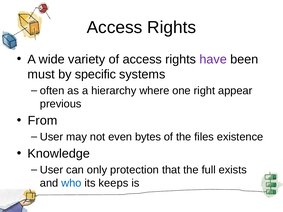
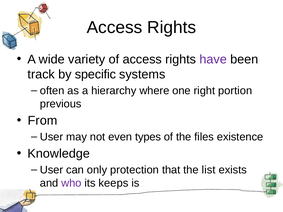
must: must -> track (41, 74)
appear: appear -> portion (235, 91)
bytes: bytes -> types (148, 137)
full: full -> list (209, 170)
who colour: blue -> purple (71, 183)
